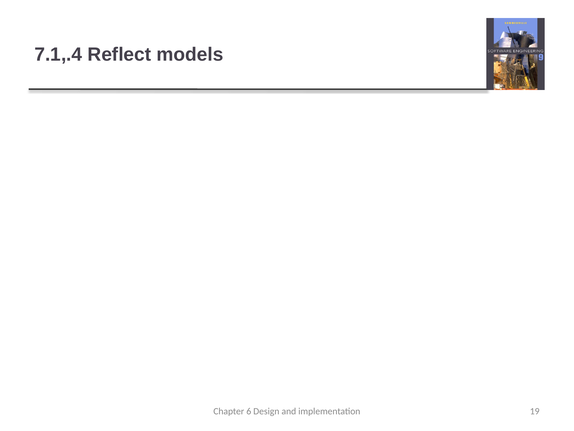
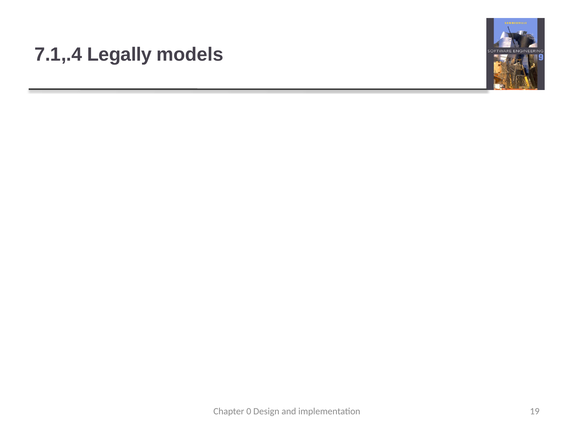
Reflect: Reflect -> Legally (120, 54)
6: 6 -> 0 (249, 411)
